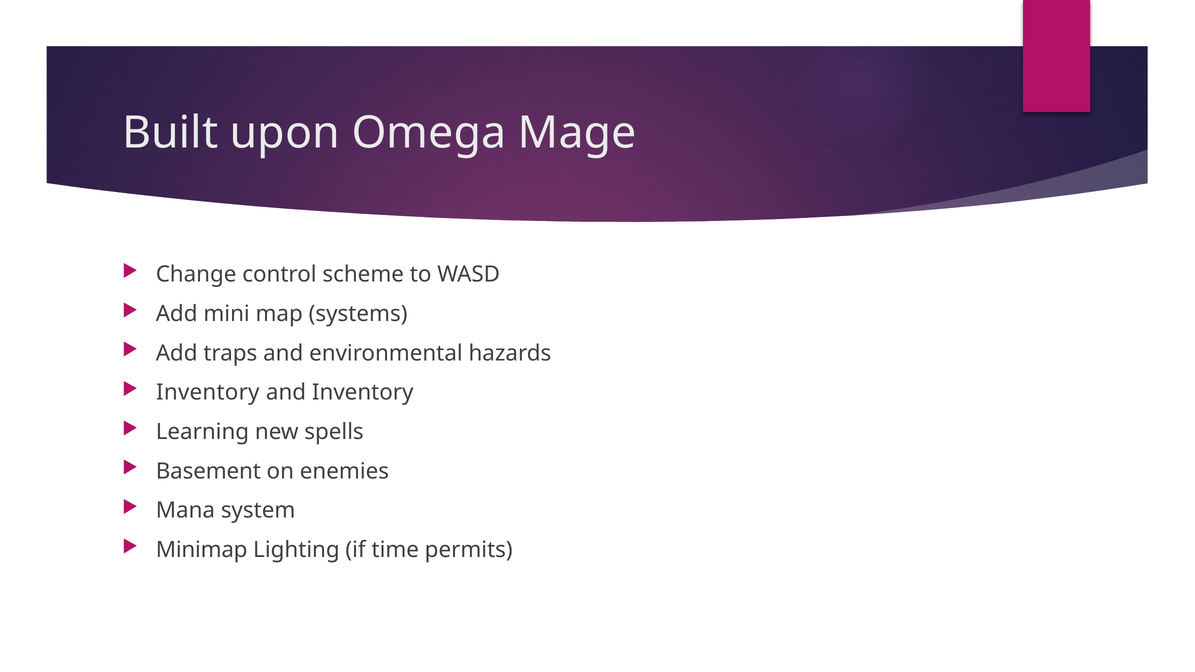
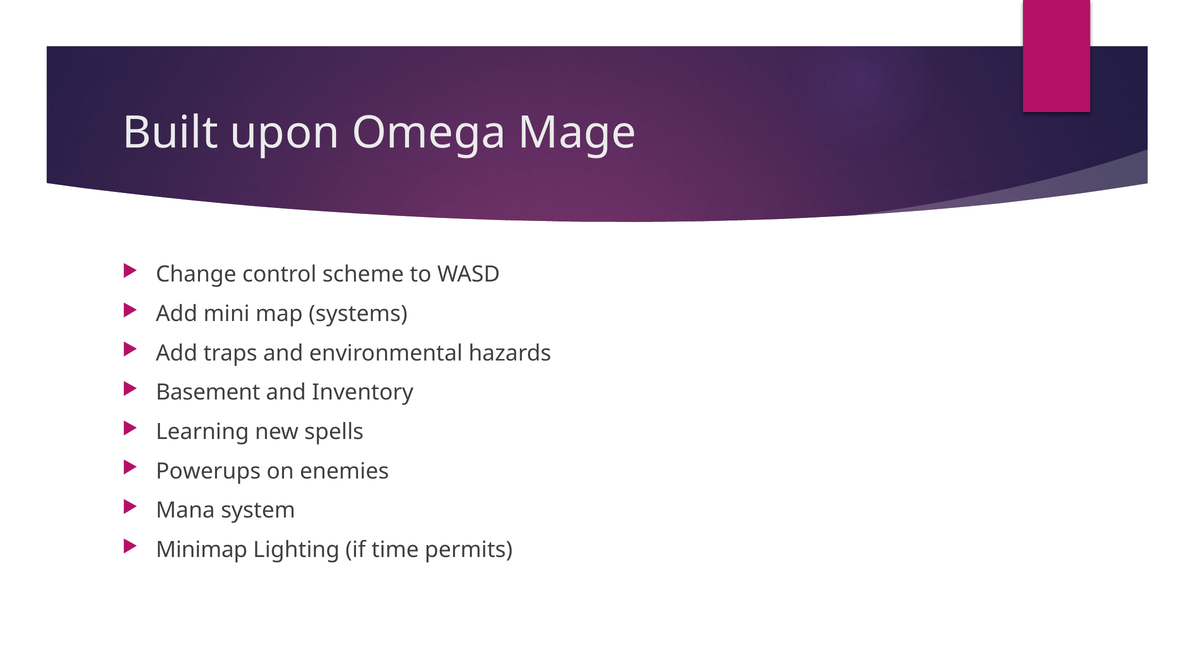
Inventory: Inventory -> Basement (208, 393)
Basement: Basement -> Powerups (208, 471)
